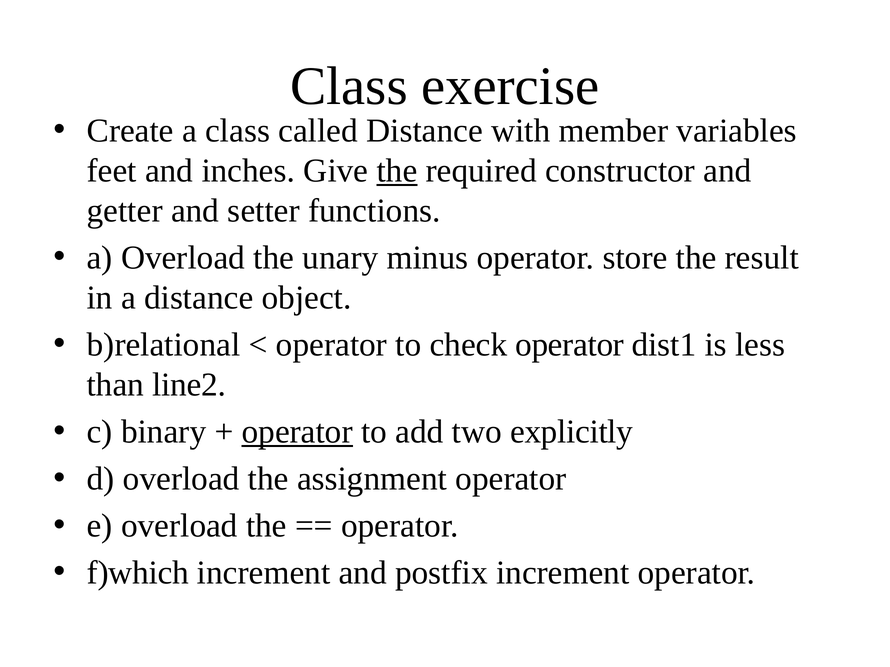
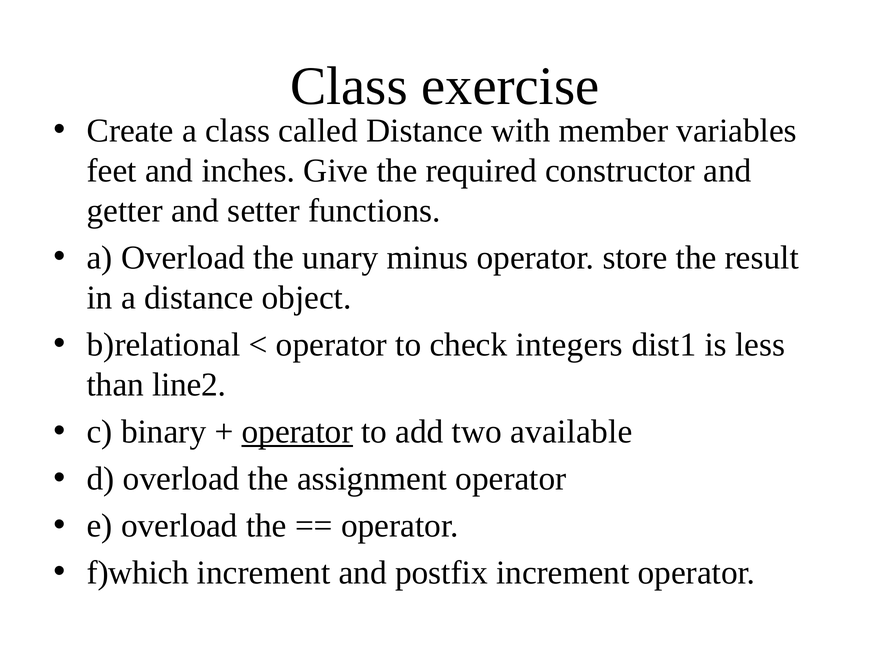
the underline: present -> none (397, 171)
check operator: operator -> integers (569, 345)
explicitly: explicitly -> available (571, 432)
